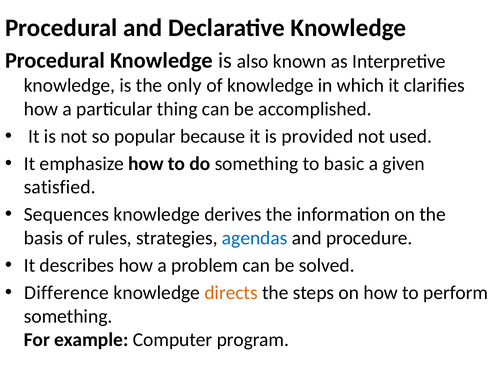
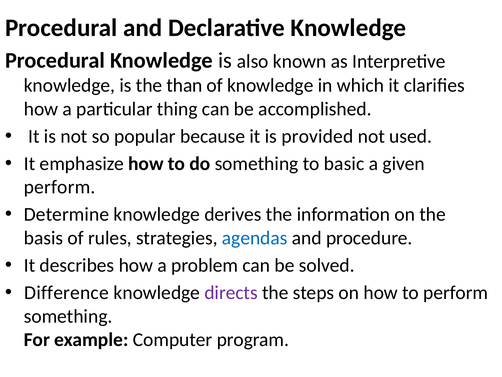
only: only -> than (185, 85)
satisfied: satisfied -> perform (60, 187)
Sequences: Sequences -> Determine (67, 214)
directs colour: orange -> purple (231, 292)
